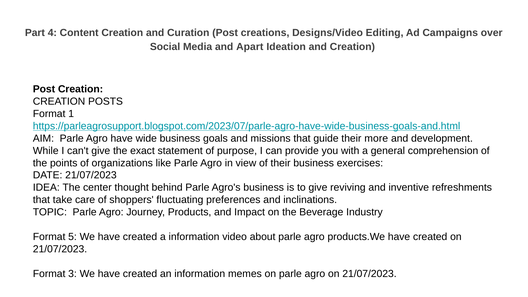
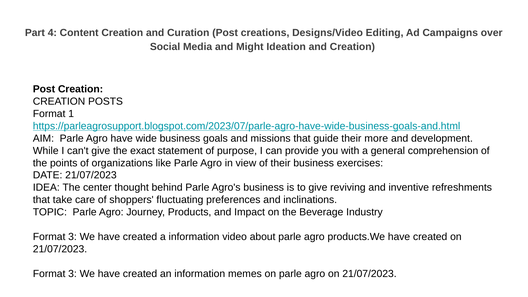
Apart: Apart -> Might (250, 47)
5: 5 -> 3 (73, 237)
